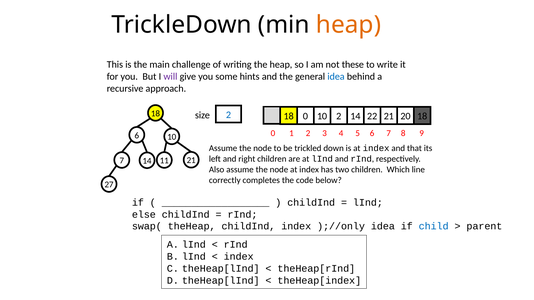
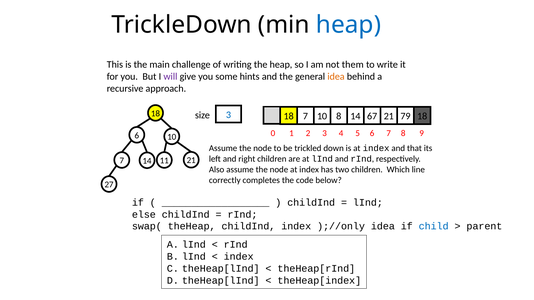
heap colour: orange -> blue (349, 25)
these: these -> them (353, 65)
idea colour: blue -> orange (336, 77)
size 2: 2 -> 3 (229, 115)
0: 0 -> 7 (305, 116)
10 2: 2 -> 8 (339, 116)
22: 22 -> 67 (372, 116)
20: 20 -> 79 (405, 116)
